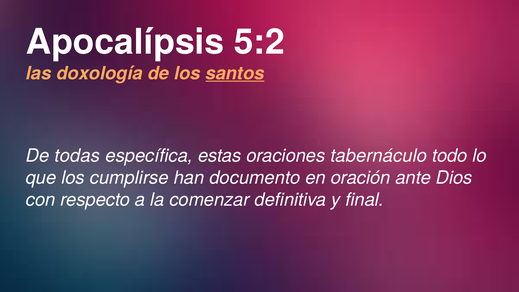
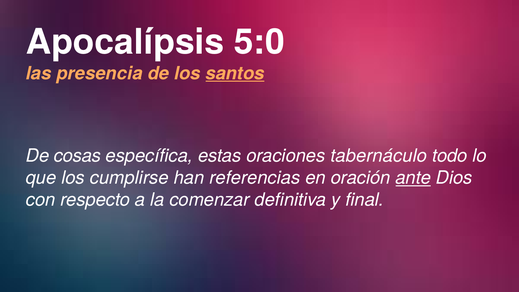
5:2: 5:2 -> 5:0 (259, 42)
doxología: doxología -> presencia (99, 73)
todas: todas -> cosas (78, 156)
documento: documento -> referencias (255, 178)
ante underline: none -> present (413, 178)
